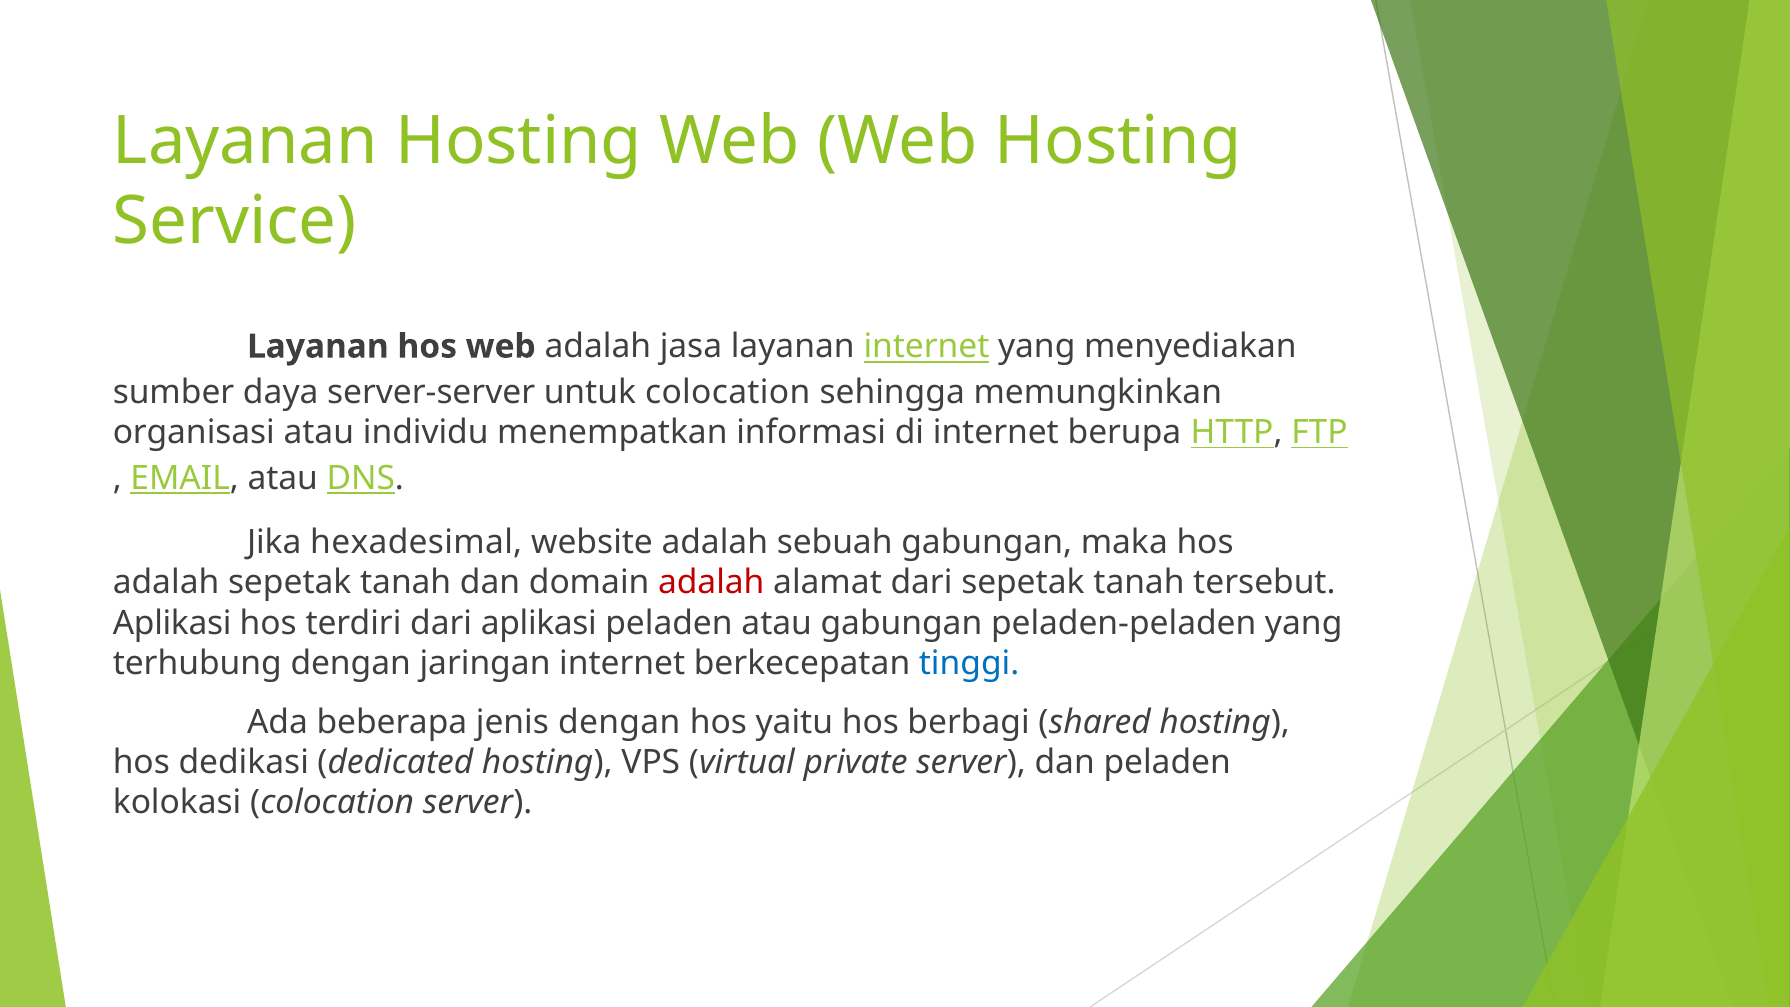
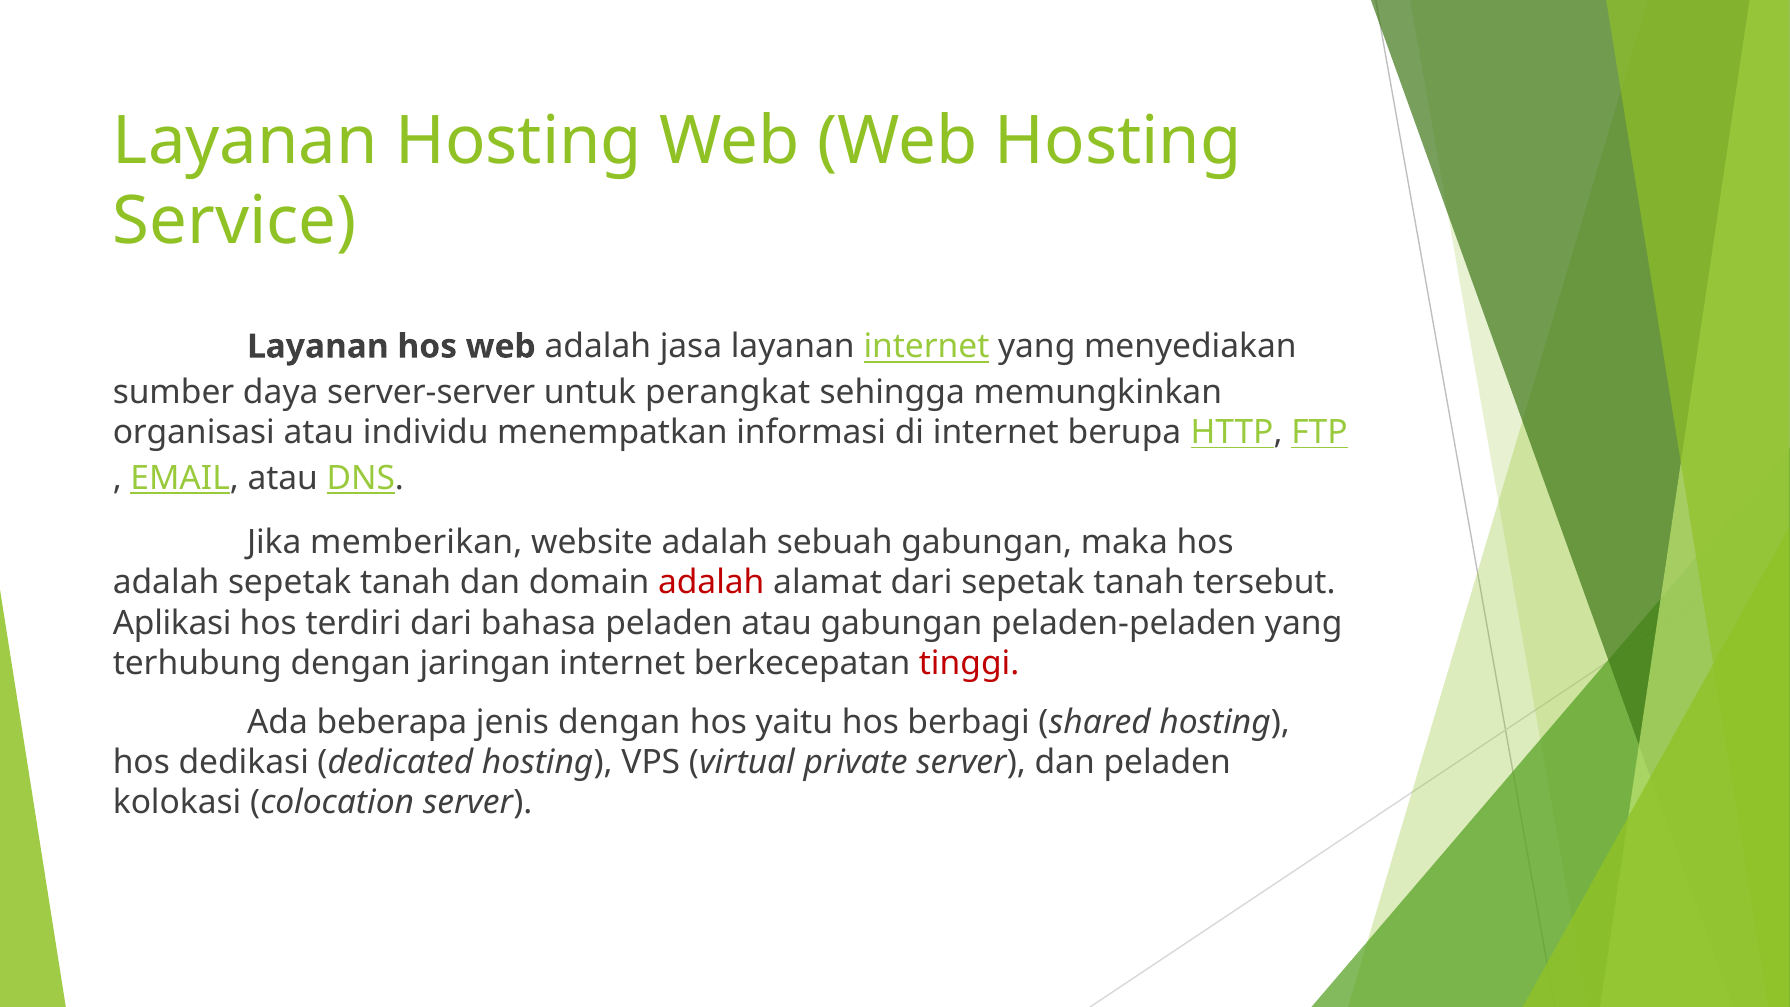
untuk colocation: colocation -> perangkat (728, 392)
hexadesimal: hexadesimal -> memberikan (416, 542)
dari aplikasi: aplikasi -> bahasa (539, 623)
tinggi colour: blue -> red (969, 663)
